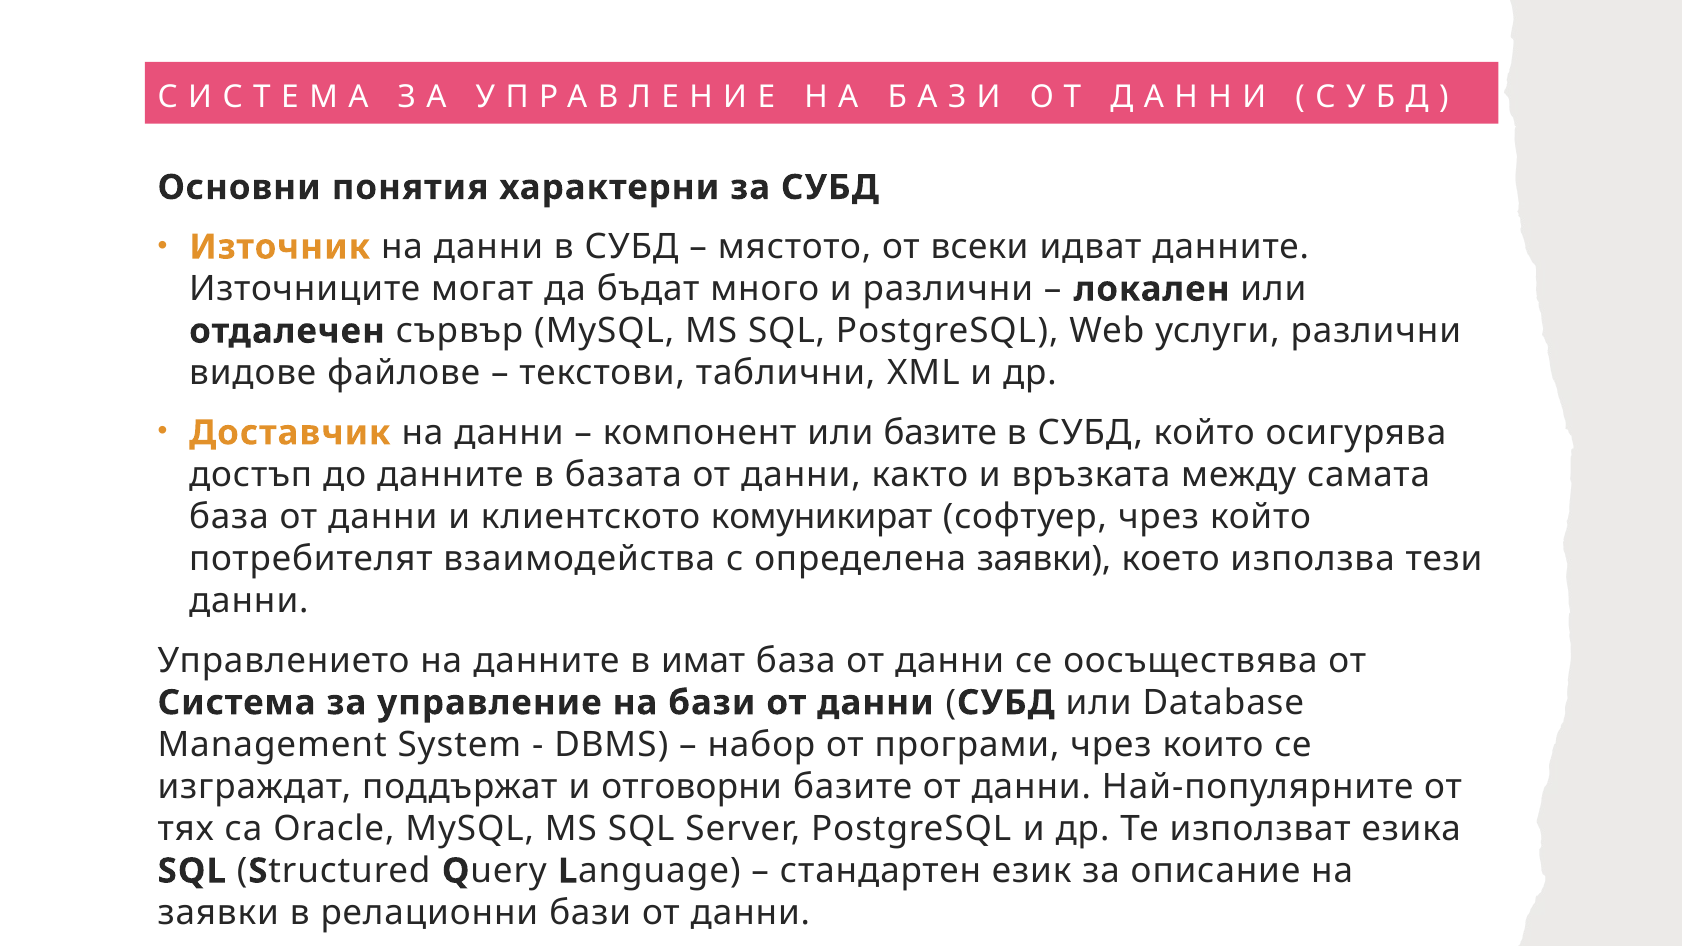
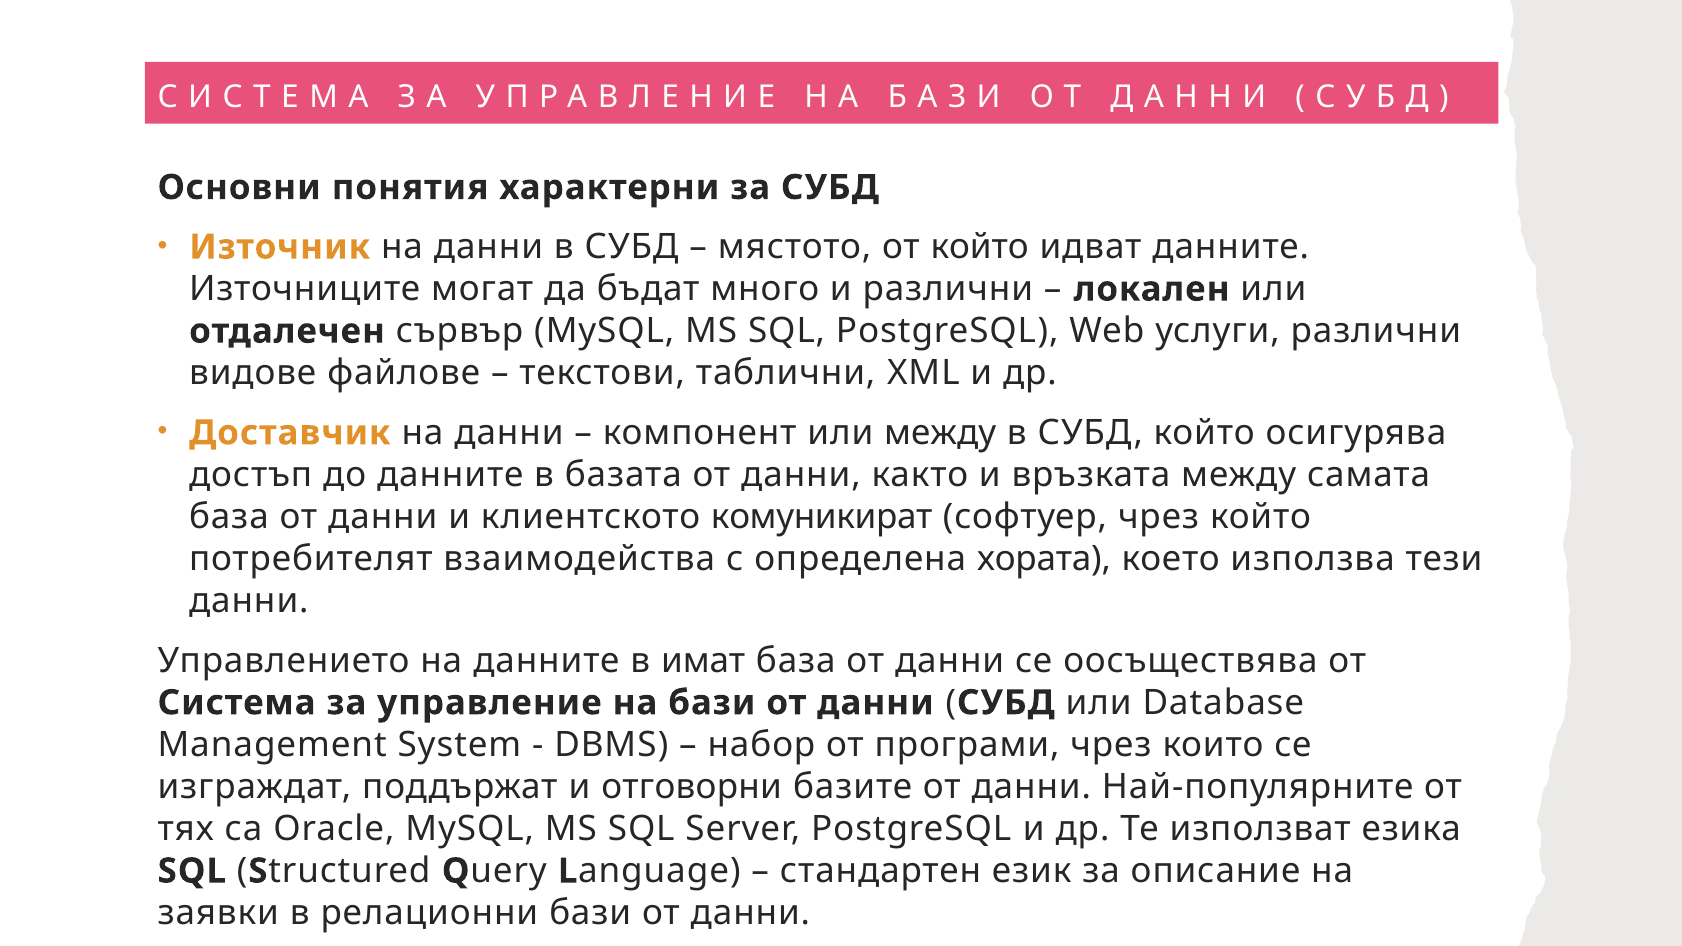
от всеки: всеки -> който (980, 247)
или базите: базите -> между (940, 433)
определена заявки: заявки -> хората (1044, 559)
